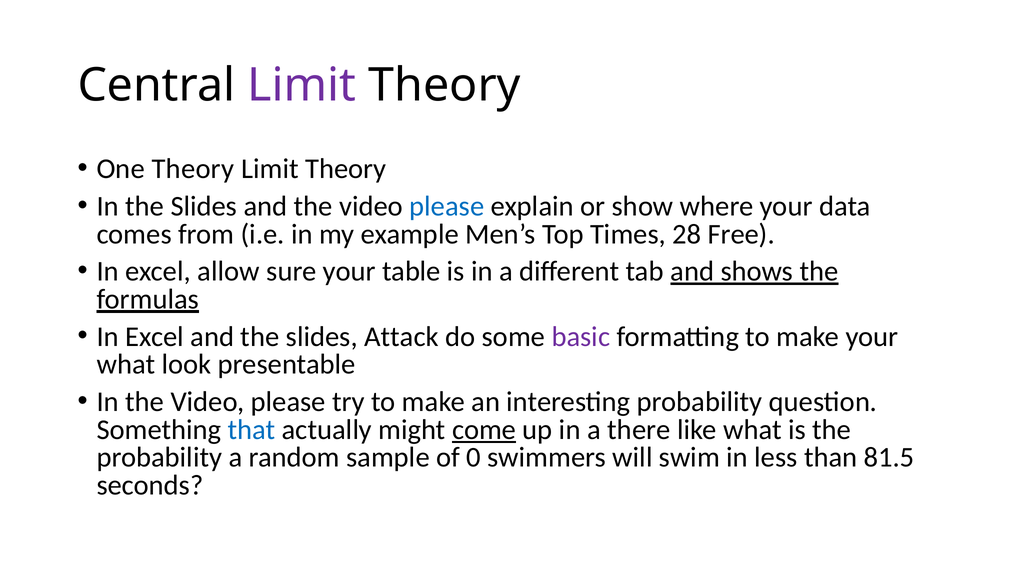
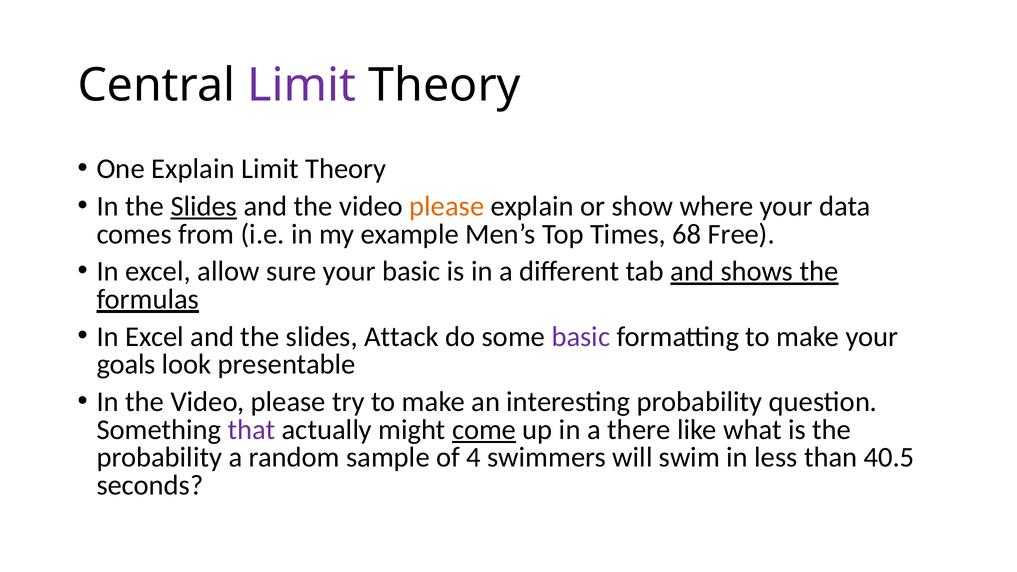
One Theory: Theory -> Explain (193, 169)
Slides underline: none -> present (204, 206)
please colour: blue -> orange (447, 206)
28: 28 -> 68 (687, 234)
your table: table -> basic (411, 271)
what: what -> goals (126, 364)
that colour: blue -> purple (252, 430)
0: 0 -> 4 (474, 458)
81.5: 81.5 -> 40.5 (889, 458)
